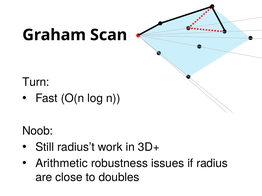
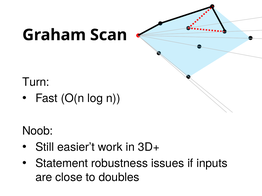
radius’t: radius’t -> easier’t (76, 147)
Arithmetic: Arithmetic -> Statement (62, 164)
radius: radius -> inputs (212, 164)
